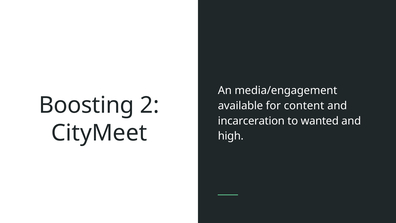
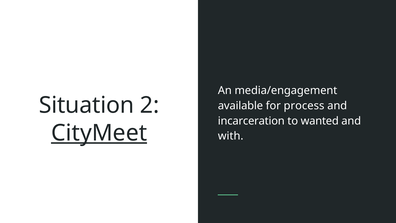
Boosting: Boosting -> Situation (86, 105)
content: content -> process (304, 106)
CityMeet underline: none -> present (99, 133)
high: high -> with (231, 136)
